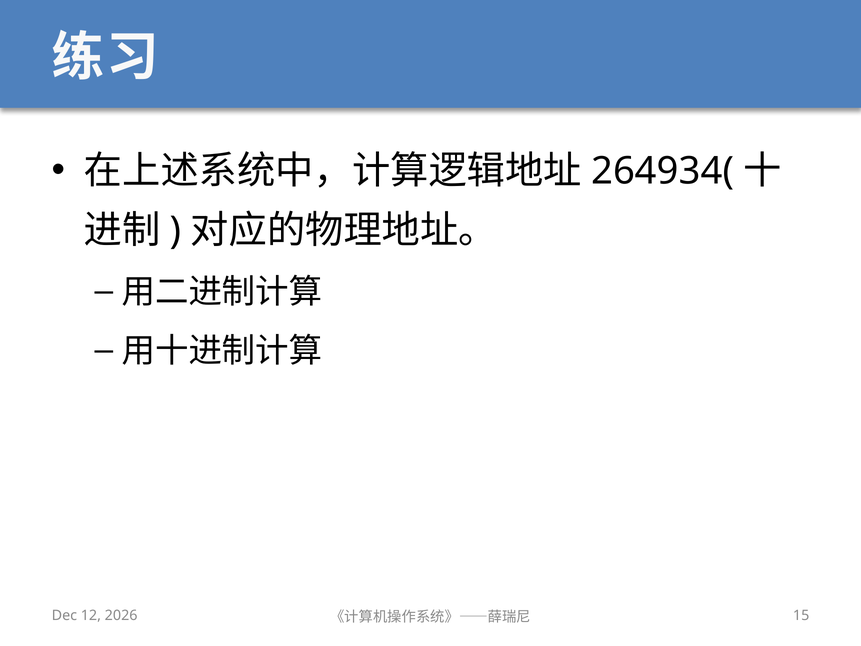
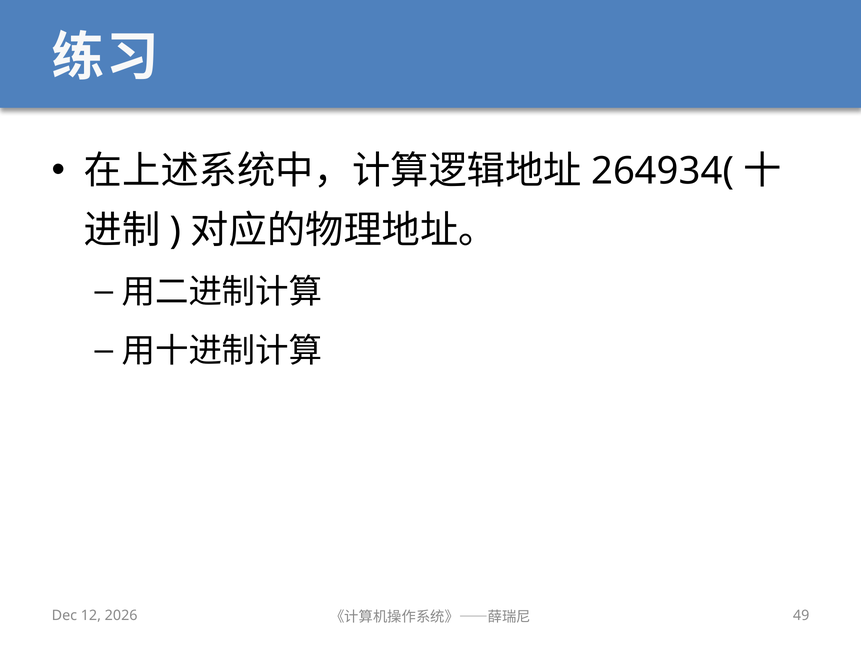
15: 15 -> 49 (801, 616)
